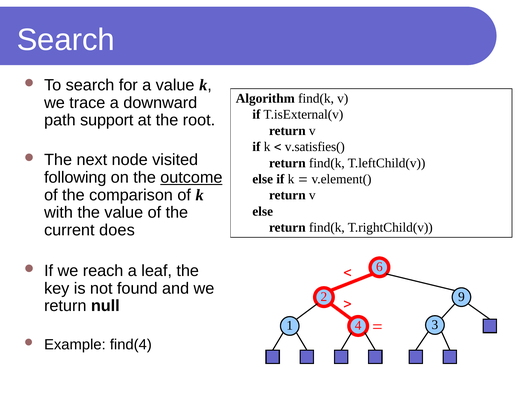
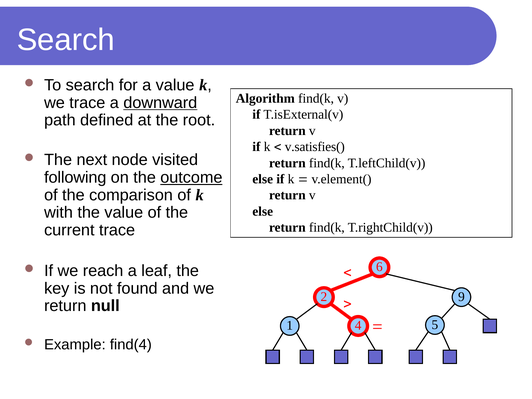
downward underline: none -> present (160, 103)
support: support -> defined (107, 120)
current does: does -> trace (117, 230)
3: 3 -> 5 (435, 325)
